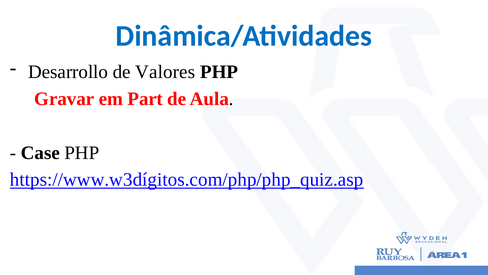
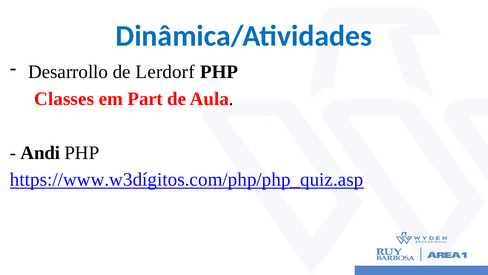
Valores: Valores -> Lerdorf (165, 72)
Gravar: Gravar -> Classes (64, 99)
Case: Case -> Andi (40, 152)
